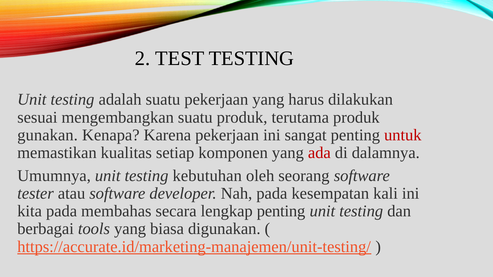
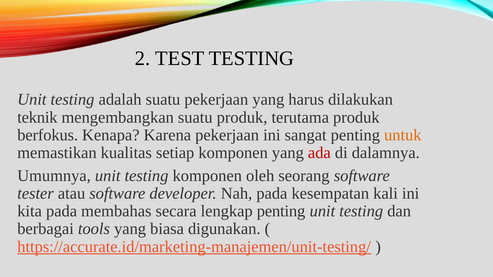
sesuai: sesuai -> teknik (37, 117)
gunakan: gunakan -> berfokus (48, 135)
untuk colour: red -> orange (403, 135)
testing kebutuhan: kebutuhan -> komponen (207, 176)
